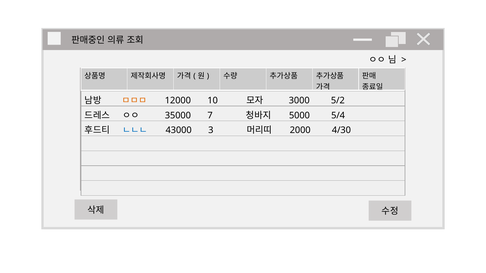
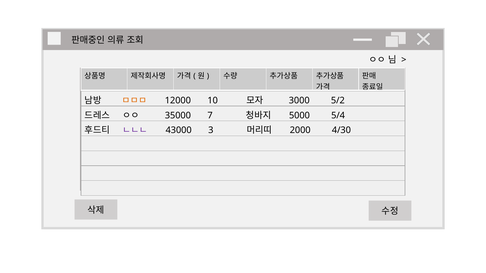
ㄴㄴㄴ colour: blue -> purple (135, 130)
